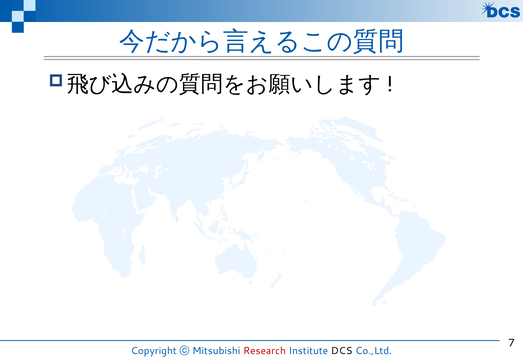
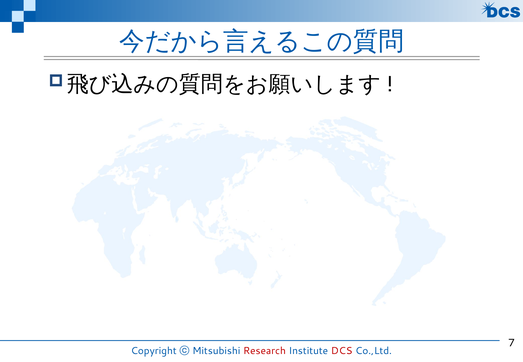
DCS colour: black -> red (342, 351)
